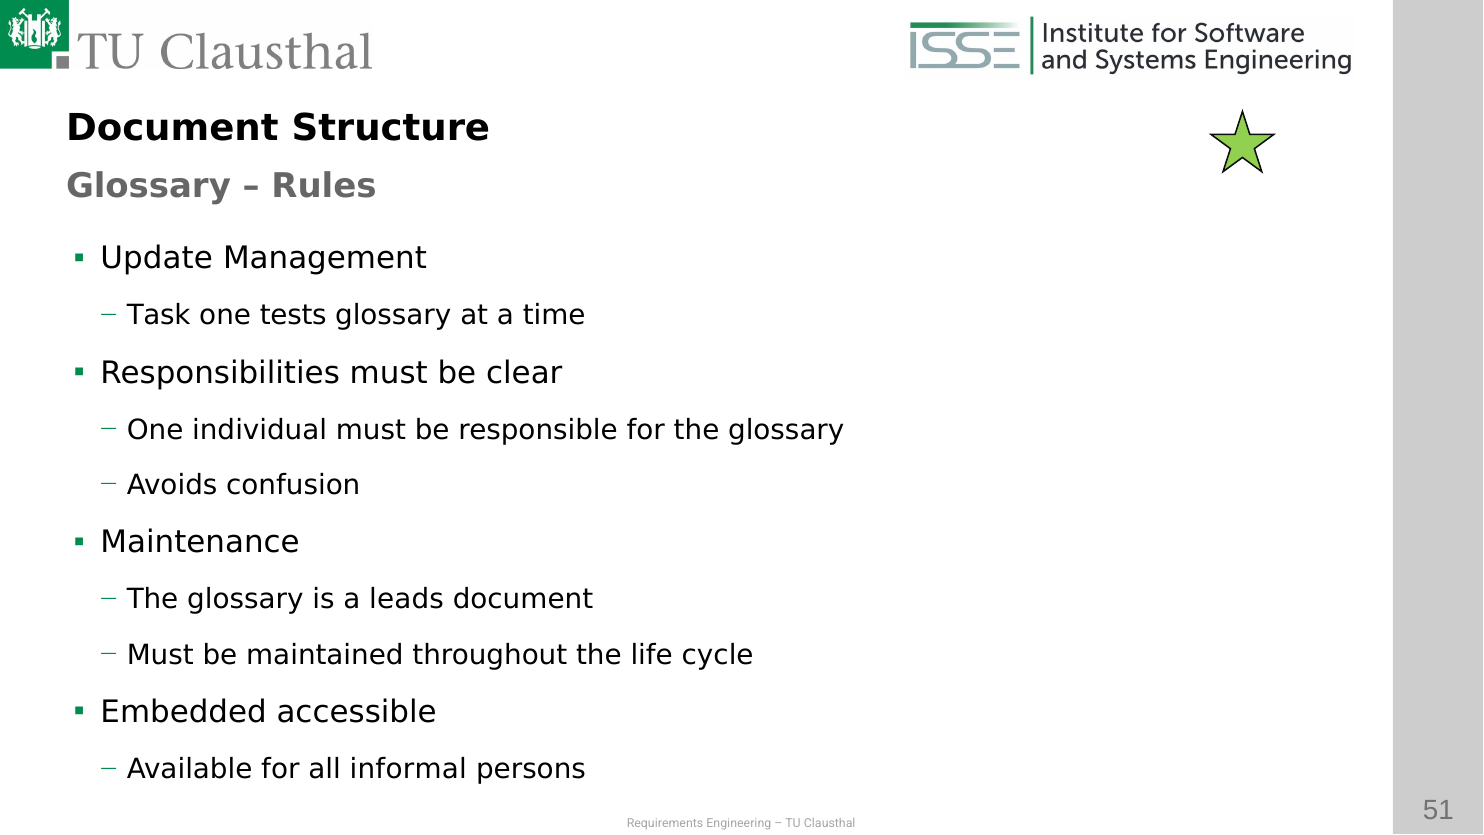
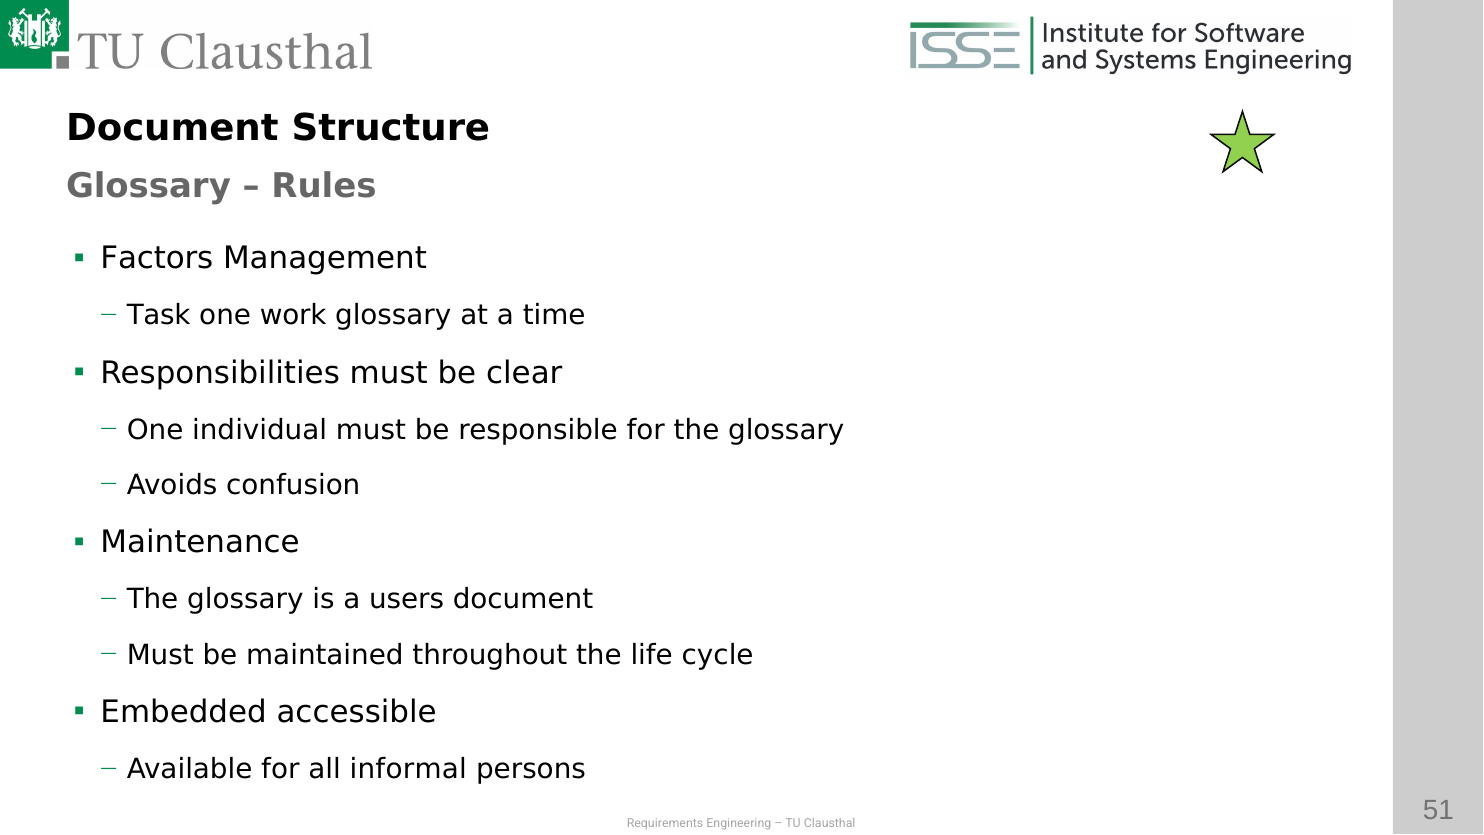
Update: Update -> Factors (157, 258)
tests: tests -> work (293, 315)
leads: leads -> users (407, 599)
